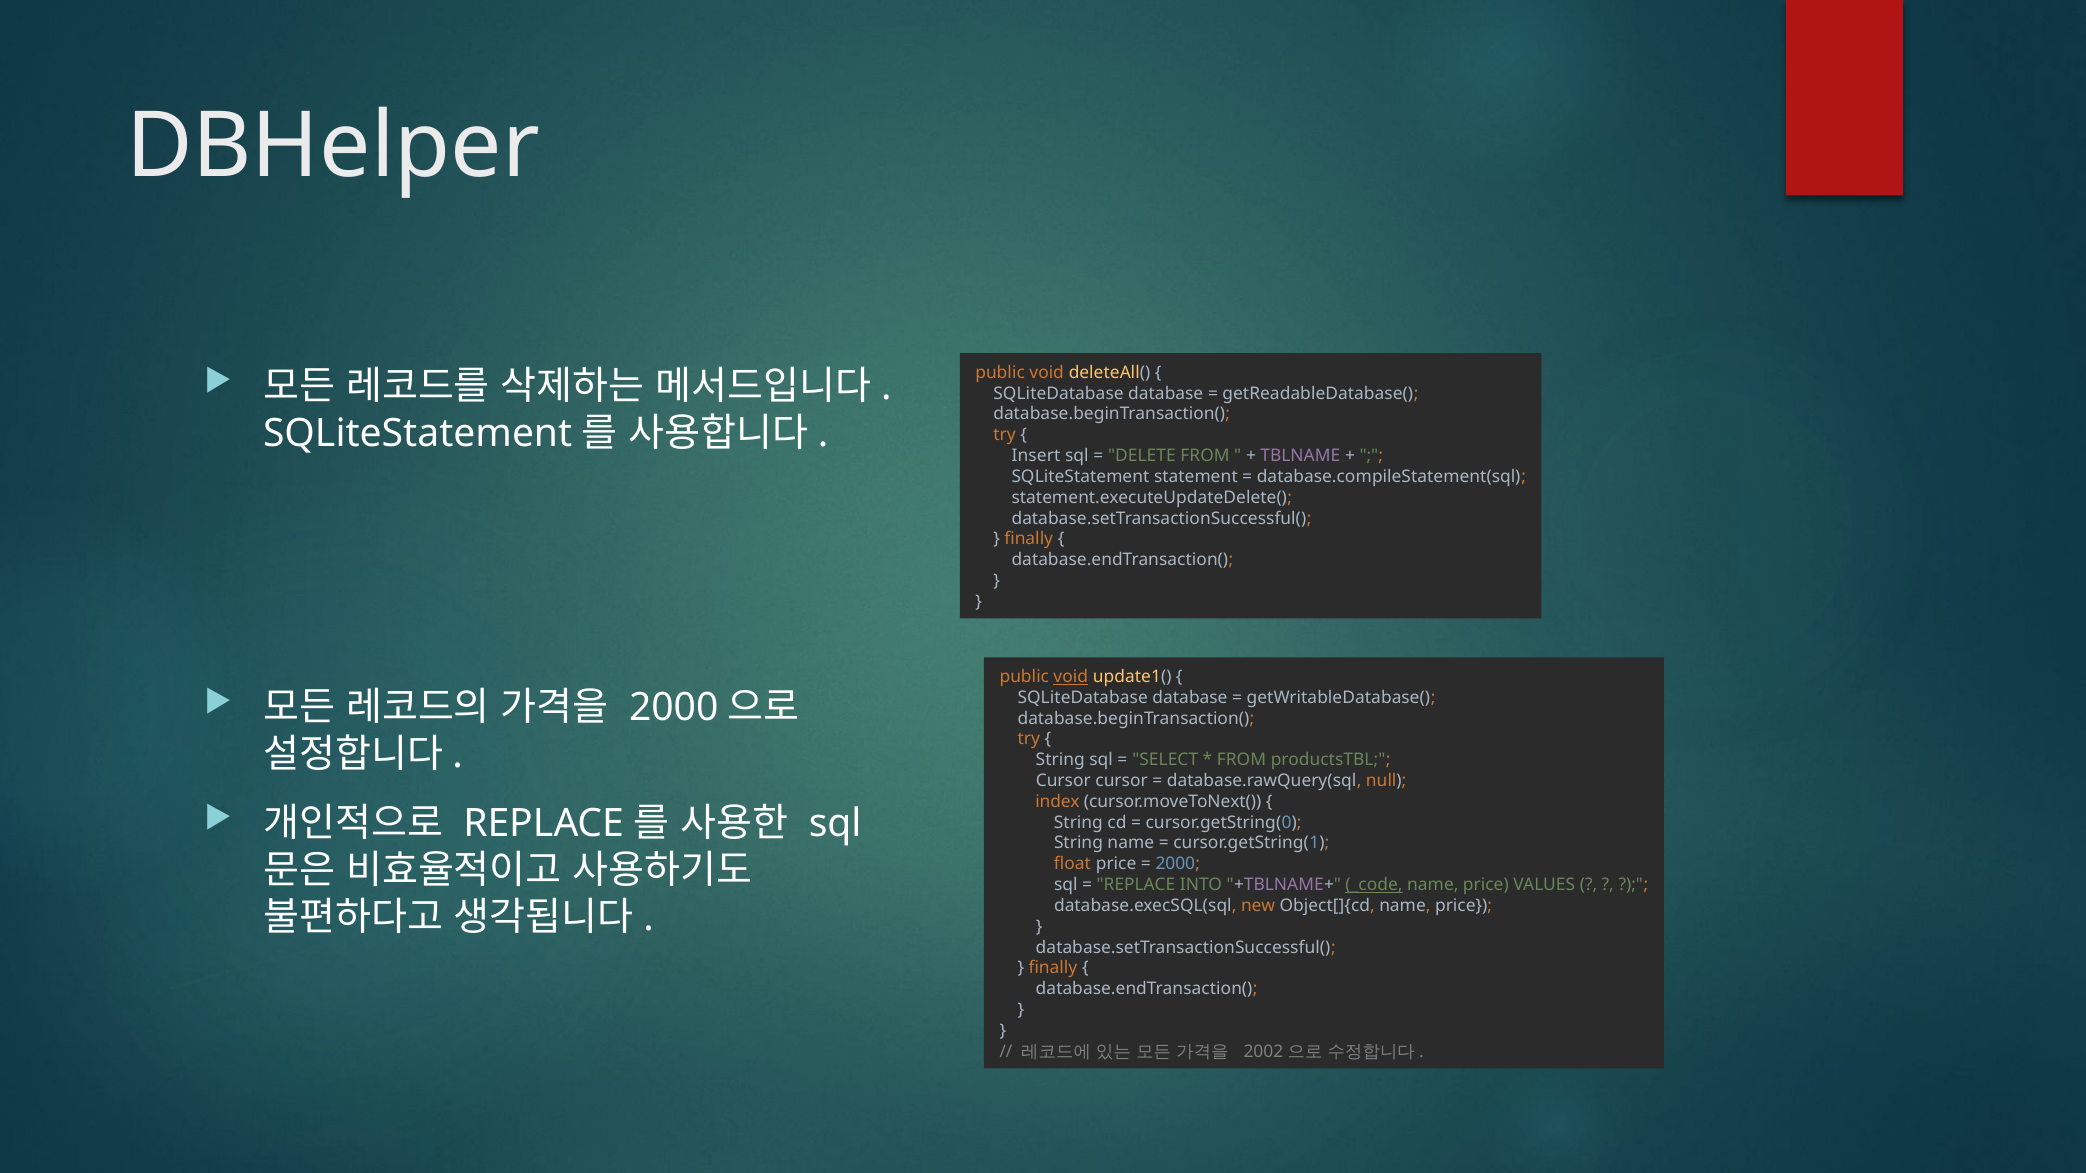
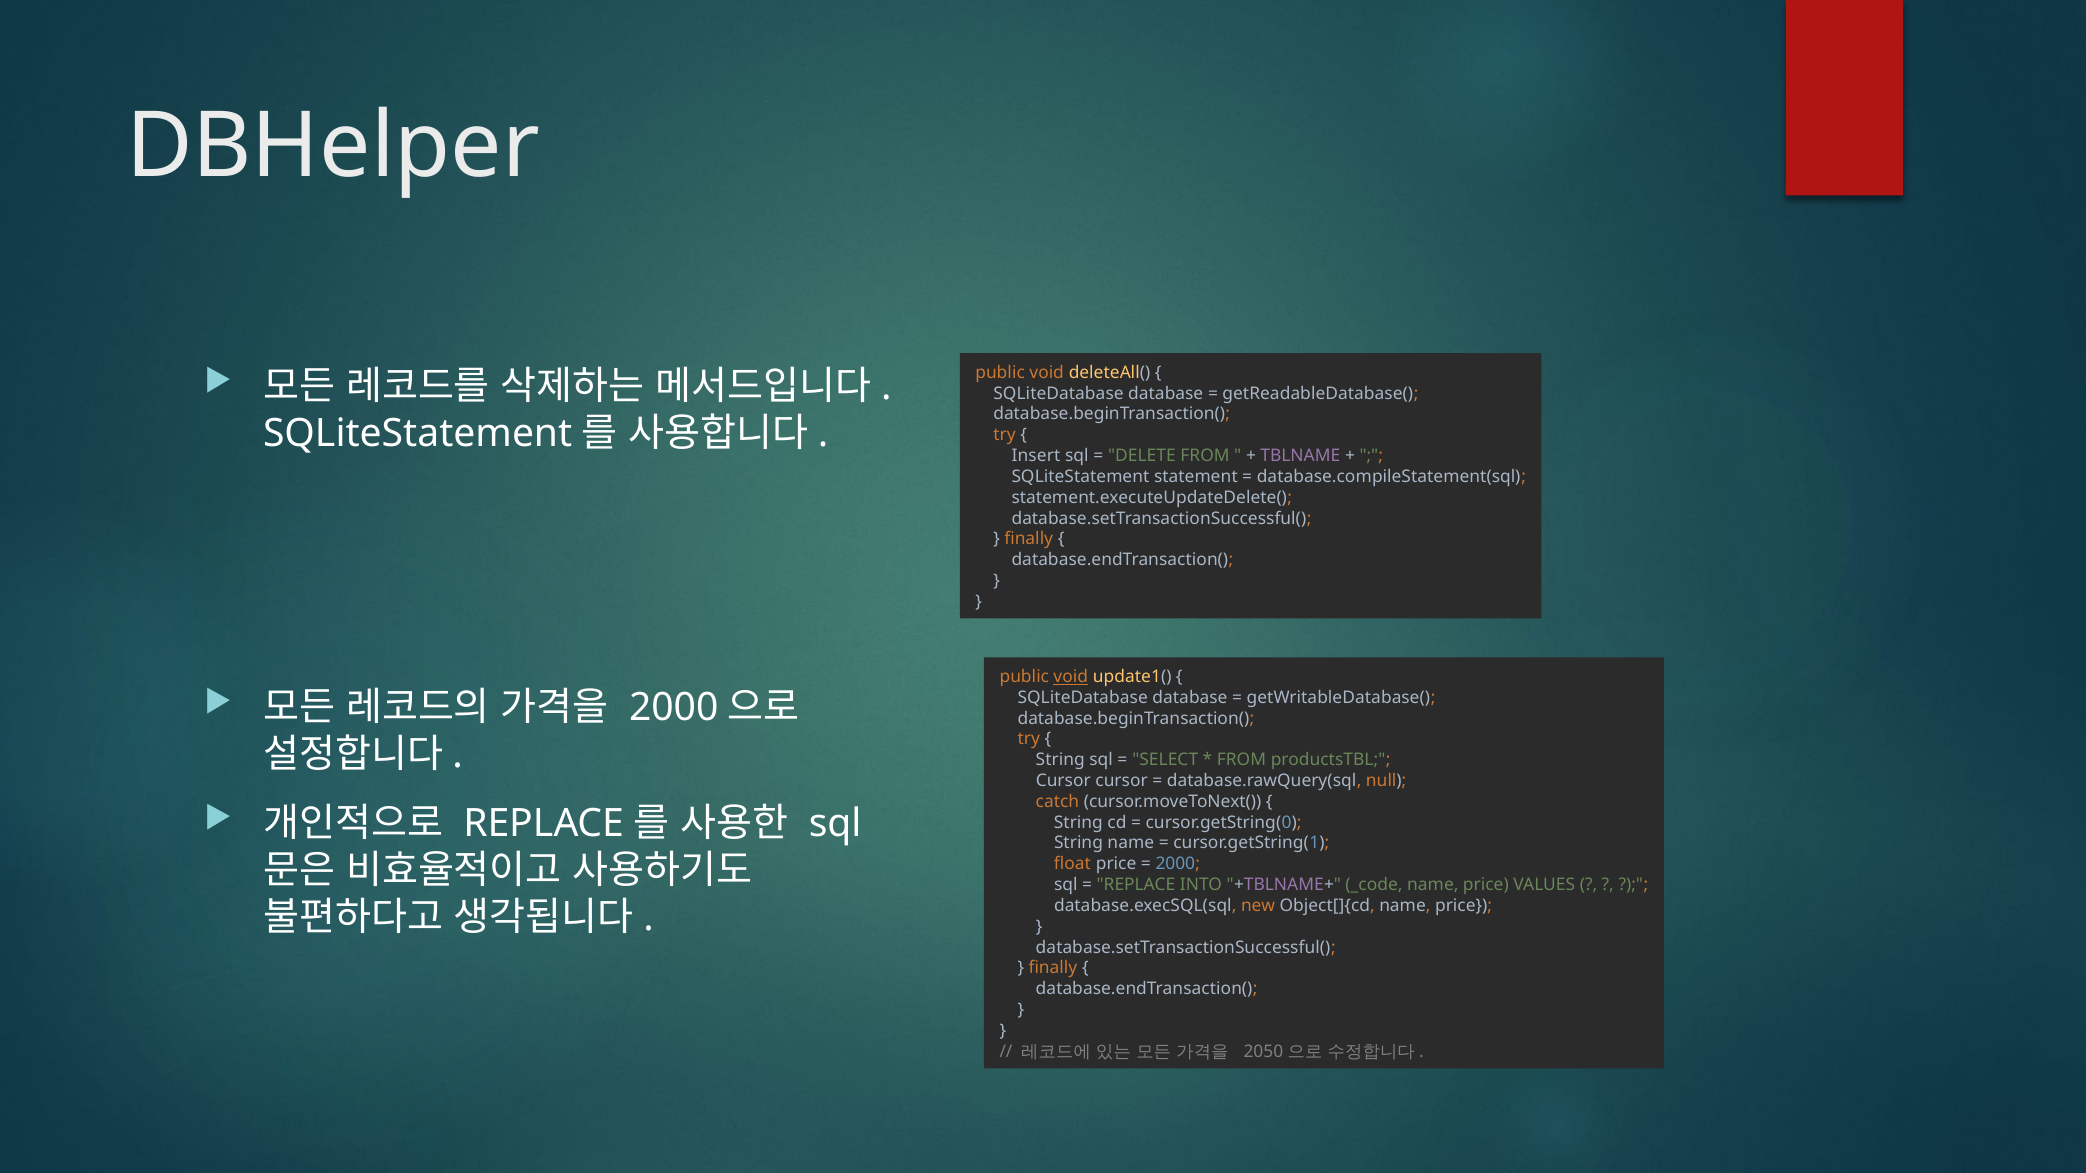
index: index -> catch (1057, 802)
_code underline: present -> none (1374, 885)
2002: 2002 -> 2050 (1263, 1052)
